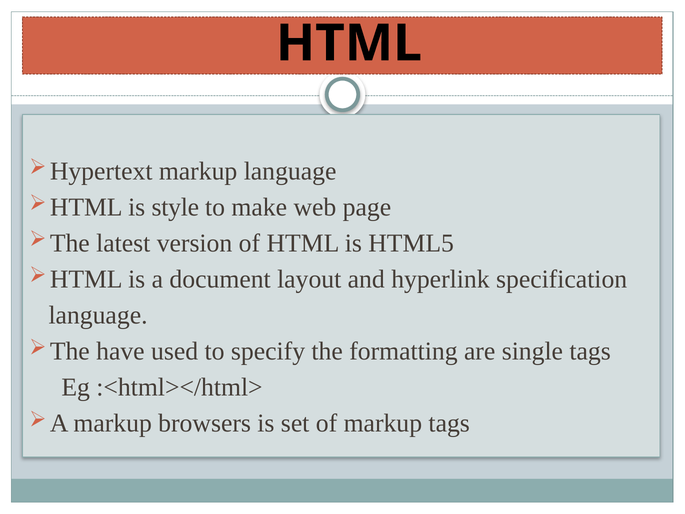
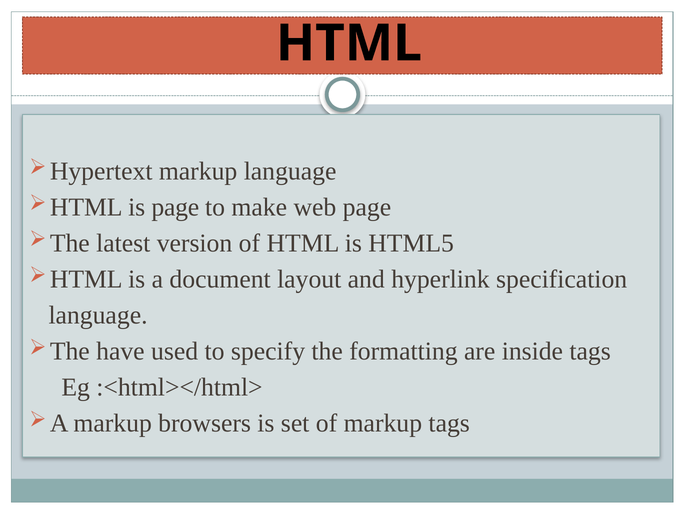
is style: style -> page (175, 207)
single: single -> inside (532, 351)
